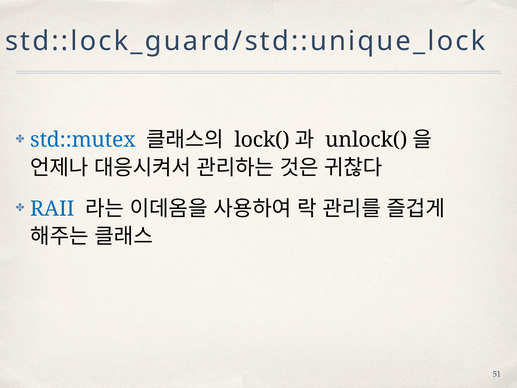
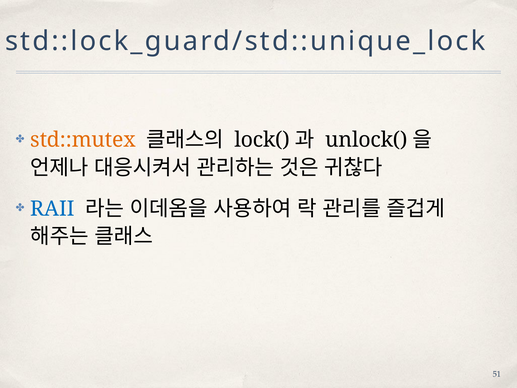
std::mutex colour: blue -> orange (83, 140)
